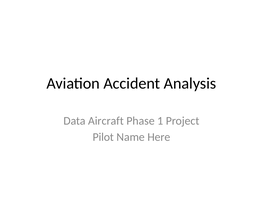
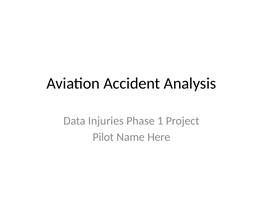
Aircraft: Aircraft -> Injuries (106, 121)
